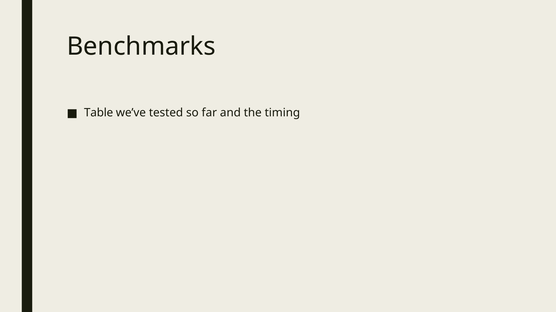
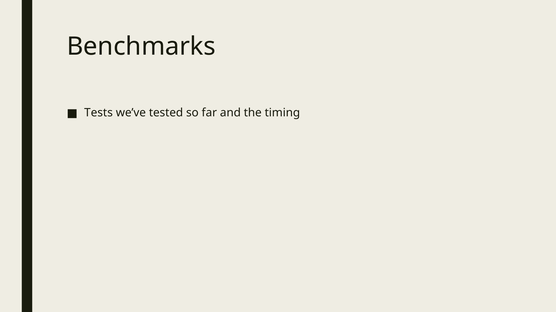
Table: Table -> Tests (99, 113)
